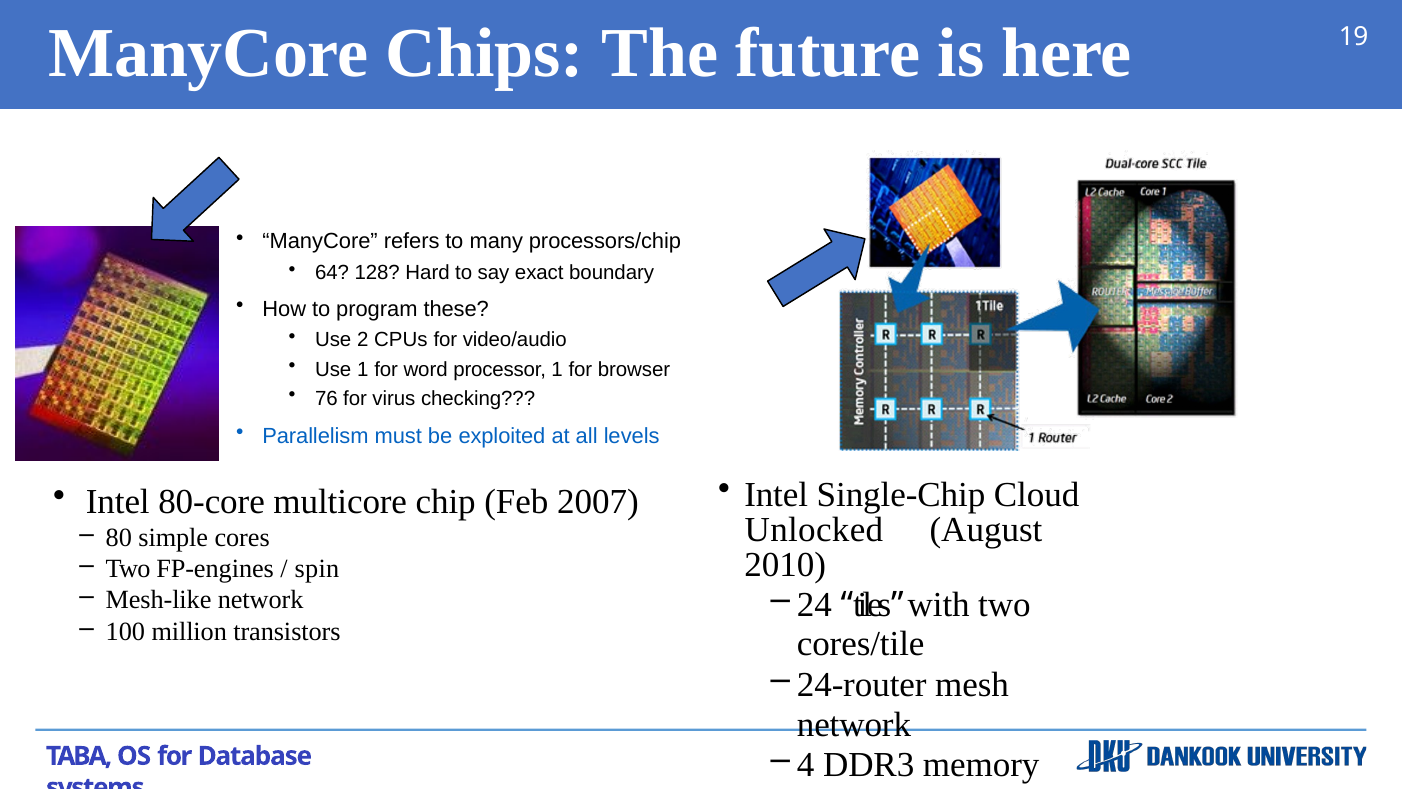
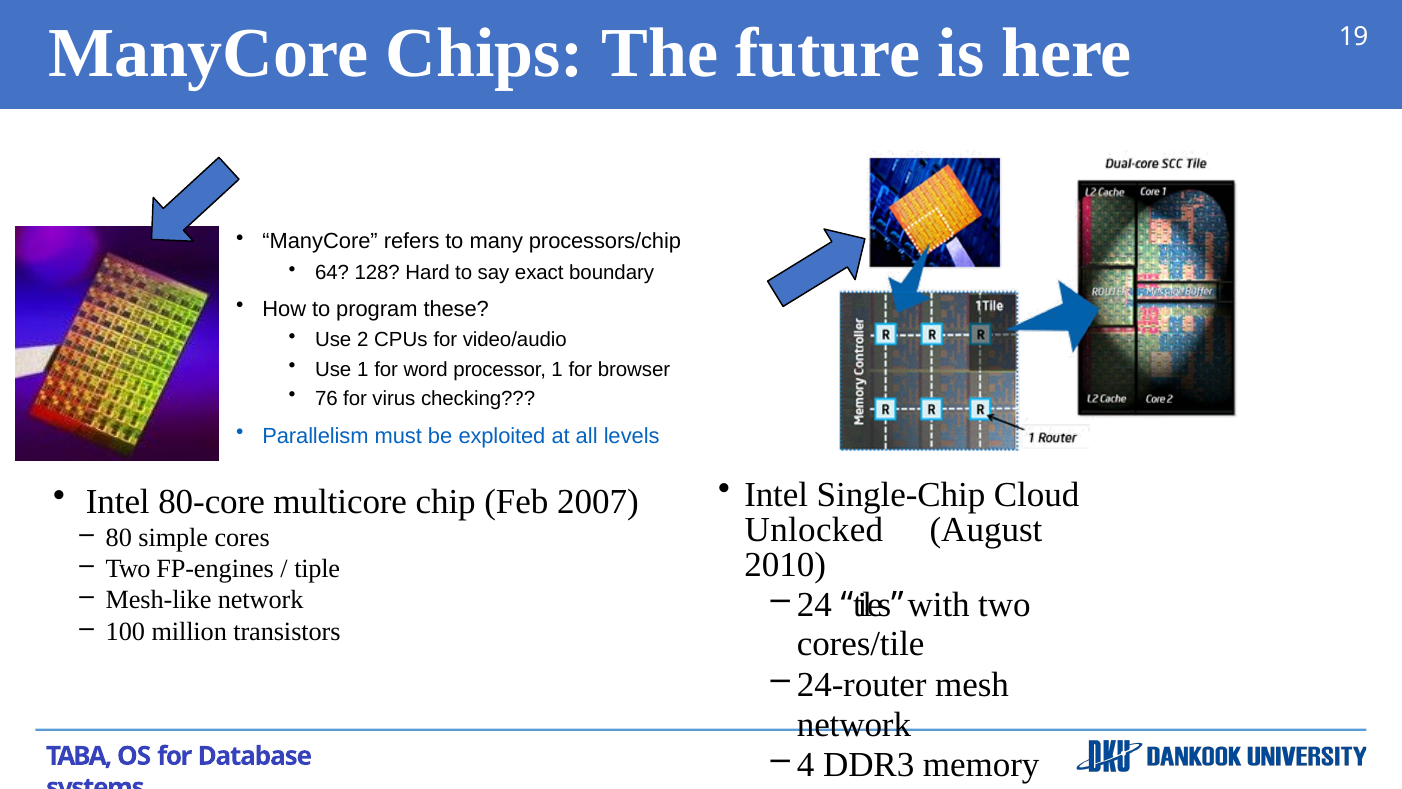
spin: spin -> tiple (317, 569)
